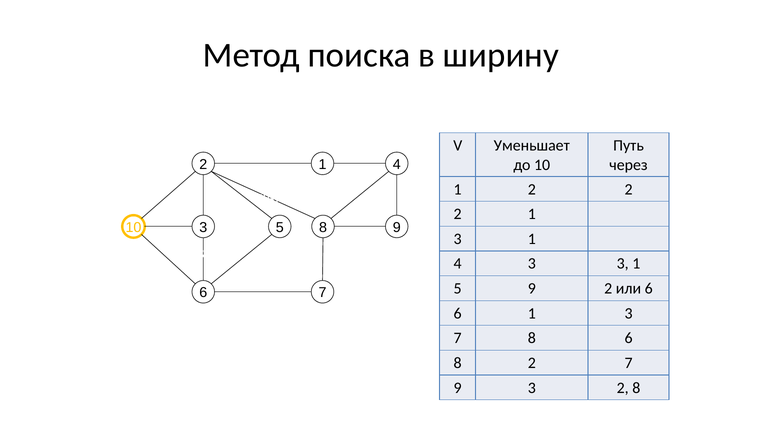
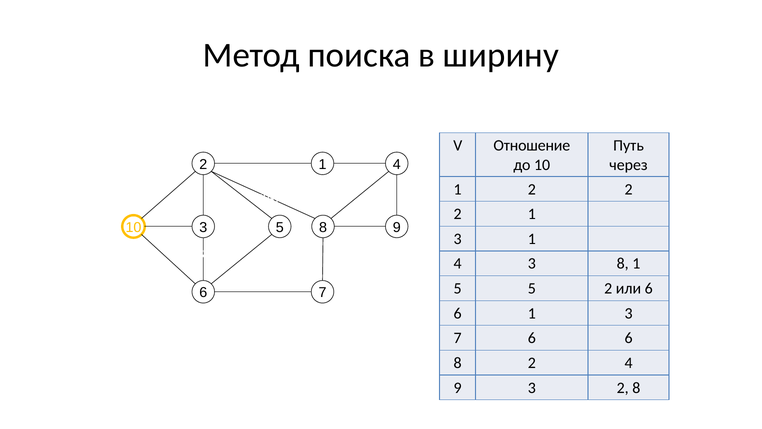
Уменьшает: Уменьшает -> Отношение (532, 145)
3 3: 3 -> 8 (623, 263)
5 9: 9 -> 5 (532, 288)
7 8: 8 -> 6 (532, 338)
2 7: 7 -> 4 (629, 363)
